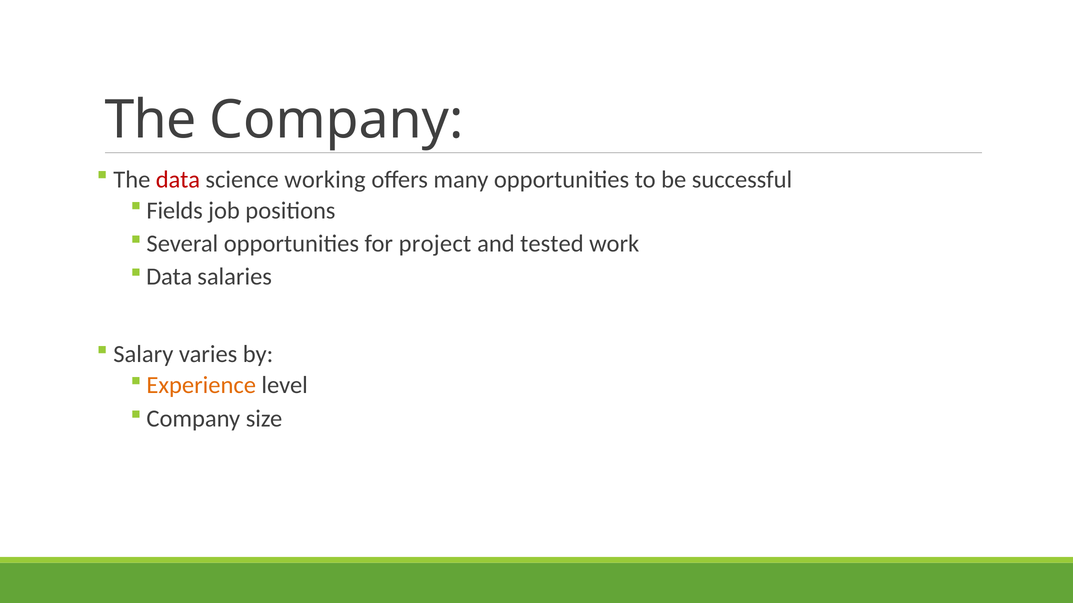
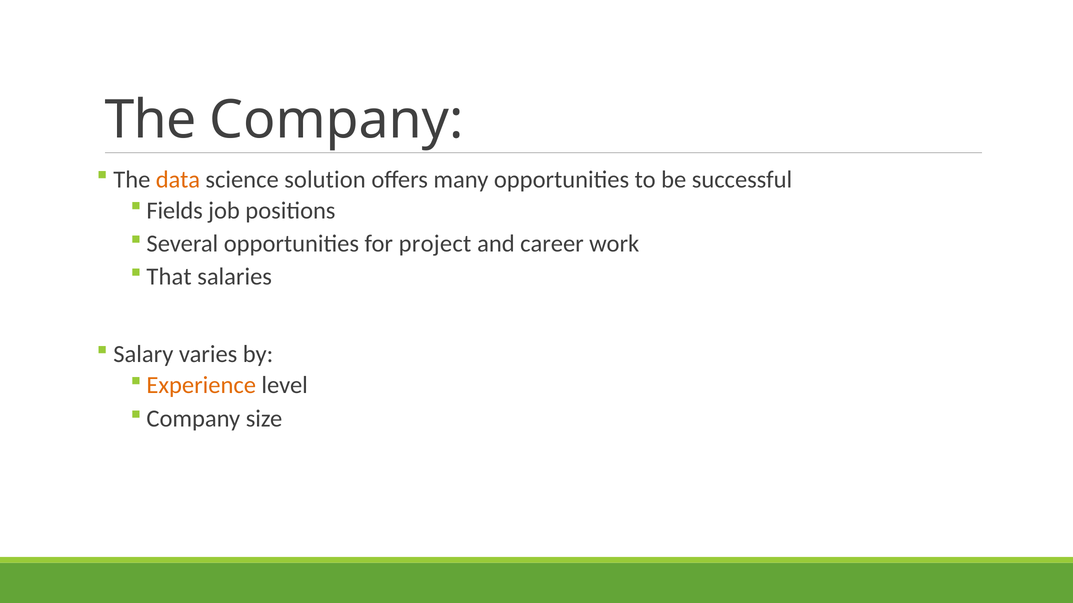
data colour: red -> orange (178, 180)
working: working -> solution (325, 180)
tested: tested -> career (552, 244)
Data: Data -> That (169, 277)
